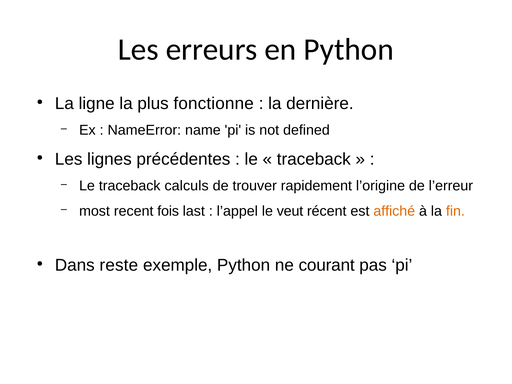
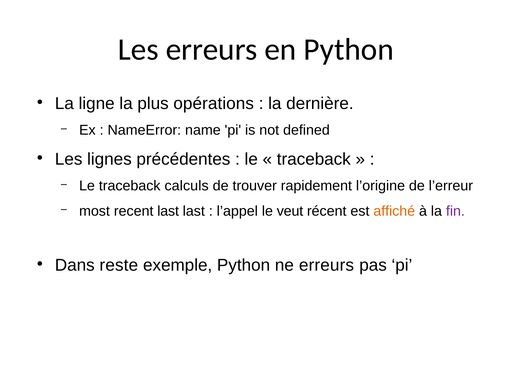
fonctionne: fonctionne -> opérations (214, 104)
recent fois: fois -> last (168, 211)
fin colour: orange -> purple (455, 211)
ne courant: courant -> erreurs (326, 265)
